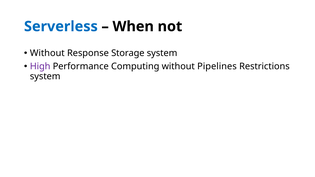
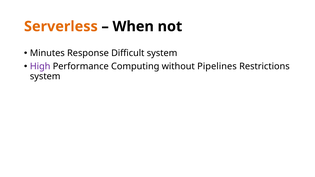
Serverless colour: blue -> orange (61, 26)
Without: Without -> Minutes (47, 53)
Storage: Storage -> Difficult (128, 53)
